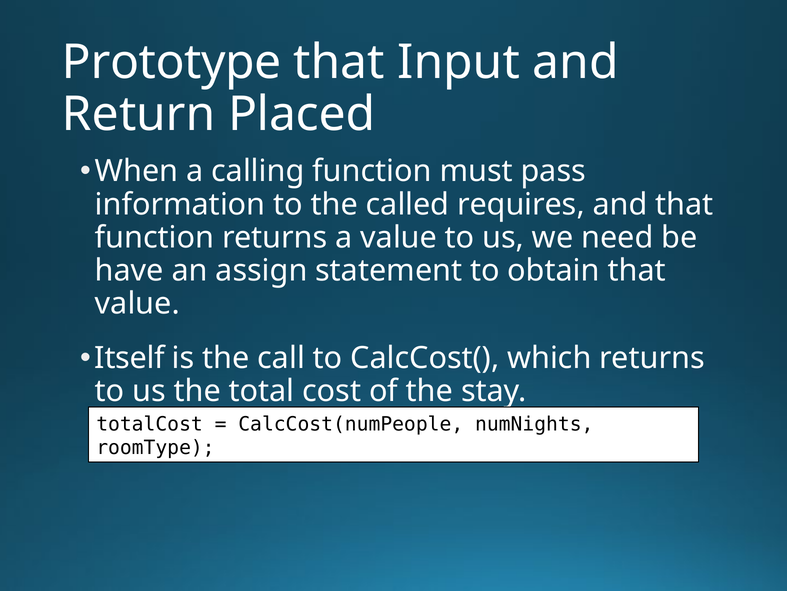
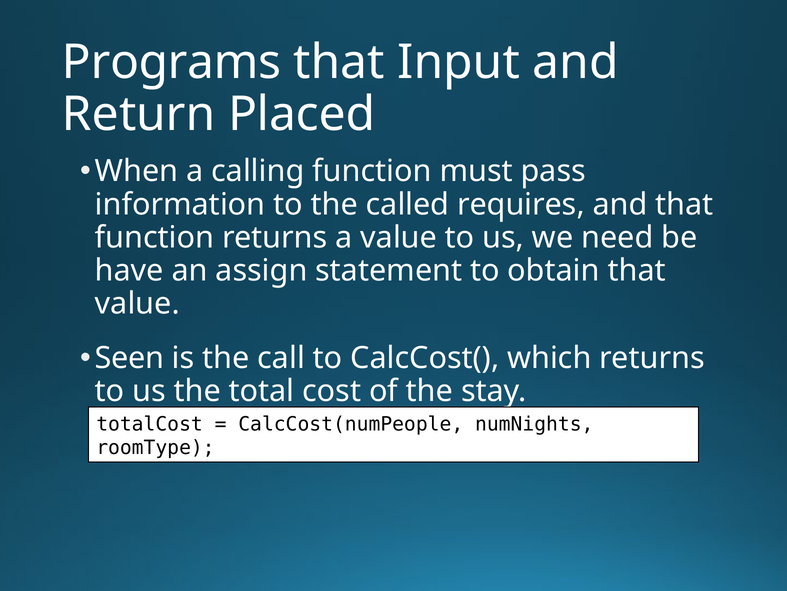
Prototype: Prototype -> Programs (172, 62)
Itself: Itself -> Seen (130, 358)
